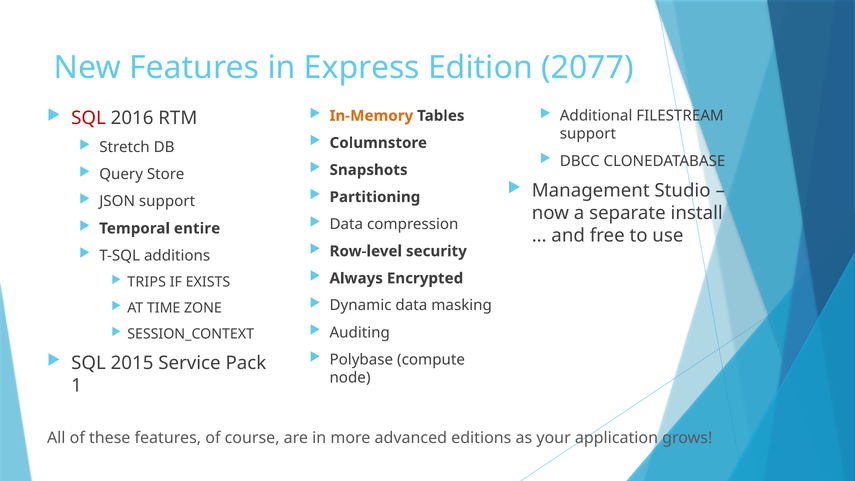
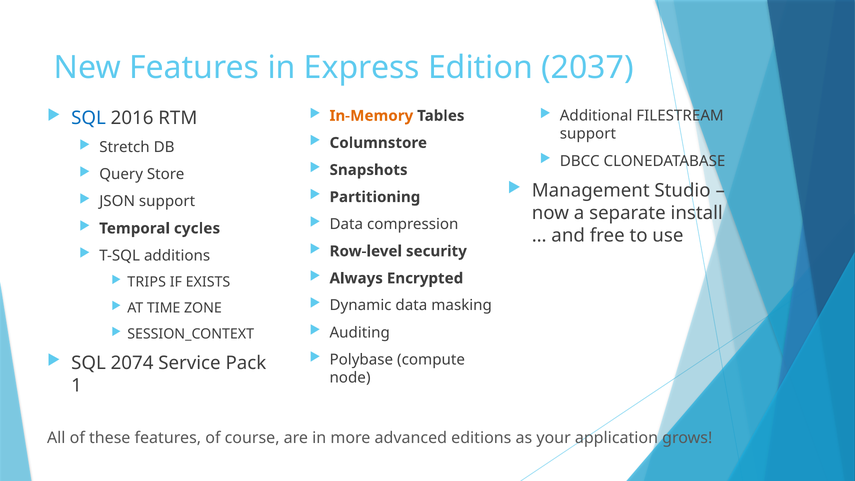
2077: 2077 -> 2037 (587, 67)
SQL colour: red -> blue (89, 118)
entire: entire -> cycles (197, 228)
2015: 2015 -> 2074 (132, 363)
